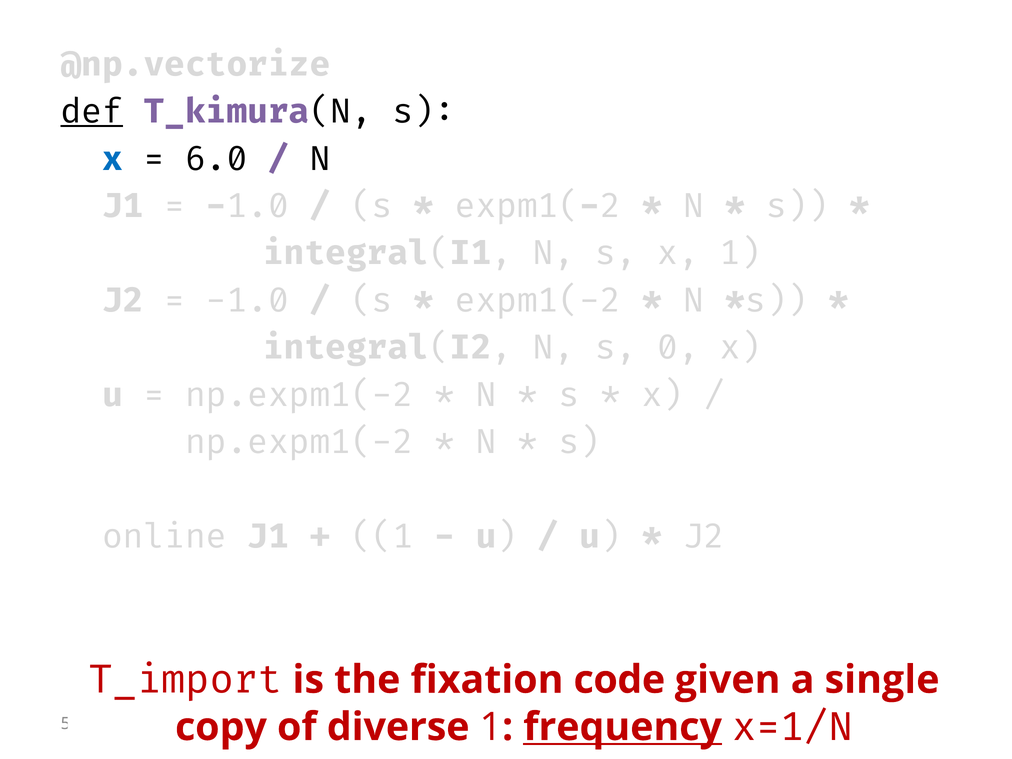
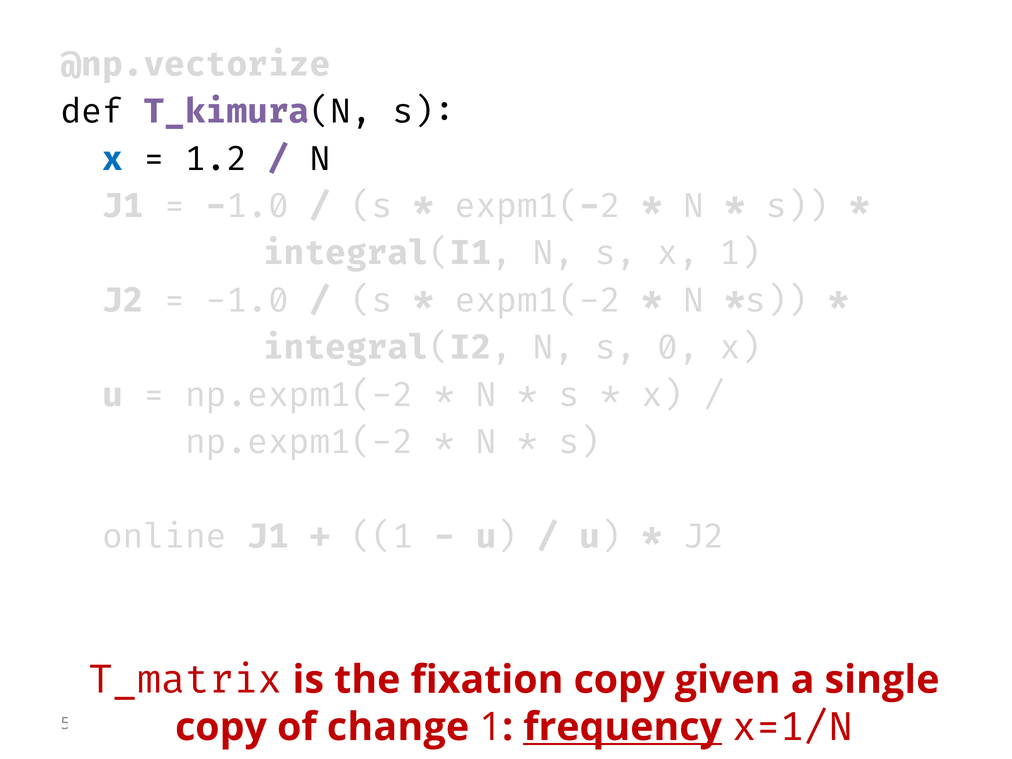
def underline: present -> none (92, 112)
6.0: 6.0 -> 1.2 (216, 159)
T_import: T_import -> T_matrix (185, 680)
fixation code: code -> copy (619, 680)
diverse: diverse -> change (398, 727)
